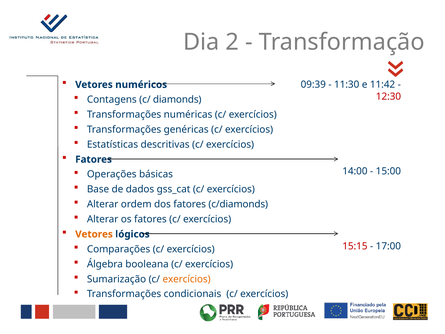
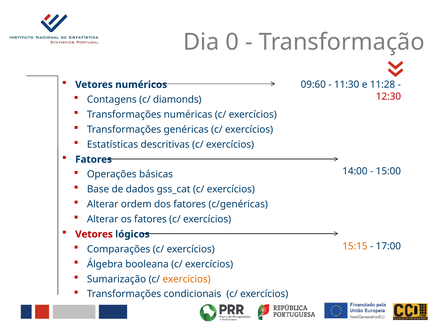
2: 2 -> 0 (232, 42)
09:39: 09:39 -> 09:60 (313, 85)
11:42: 11:42 -> 11:28 (383, 85)
c/diamonds: c/diamonds -> c/genéricas (238, 204)
Vetores colour: orange -> red (94, 234)
15:15 colour: red -> orange (355, 246)
